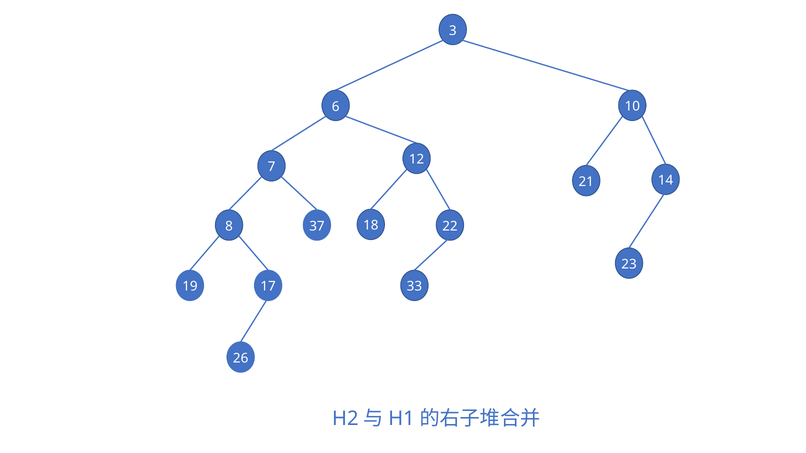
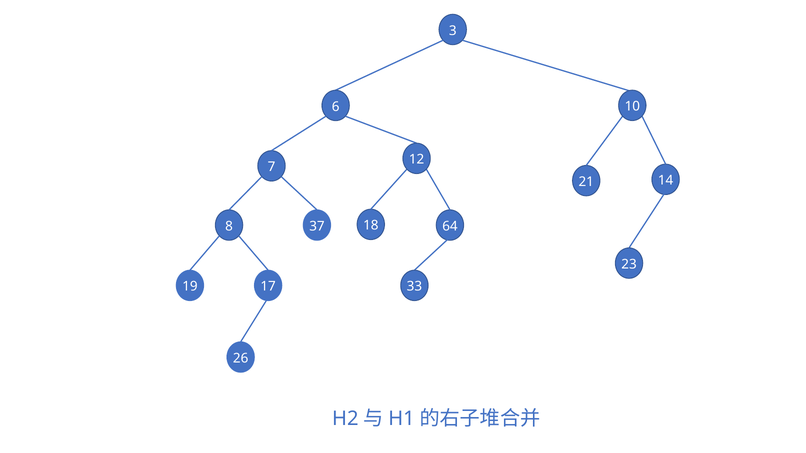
22: 22 -> 64 (450, 226)
